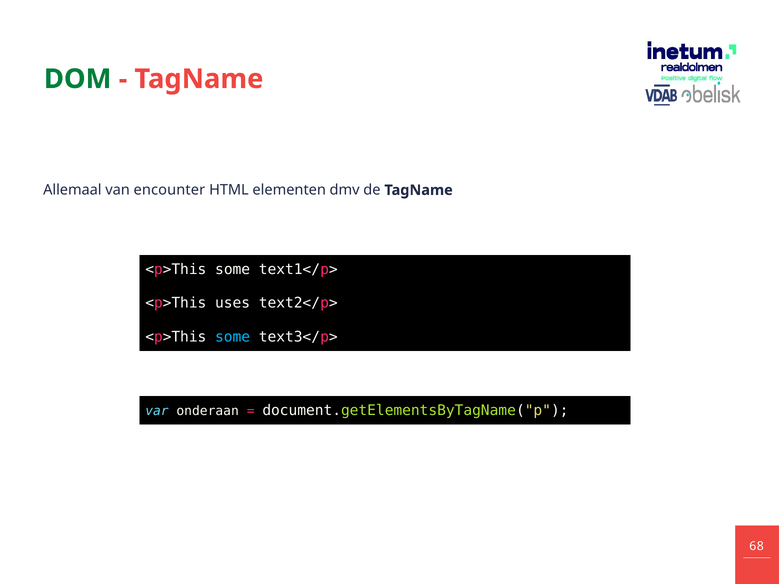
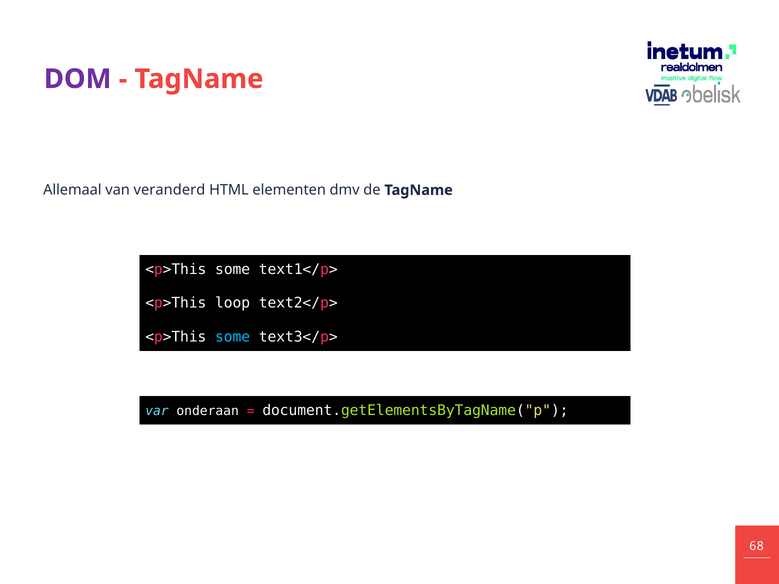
DOM colour: green -> purple (78, 79)
encounter: encounter -> veranderd (169, 190)
uses: uses -> loop (233, 303)
